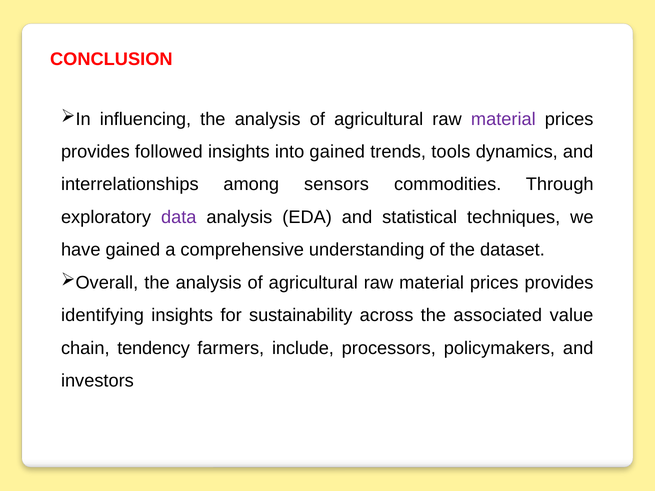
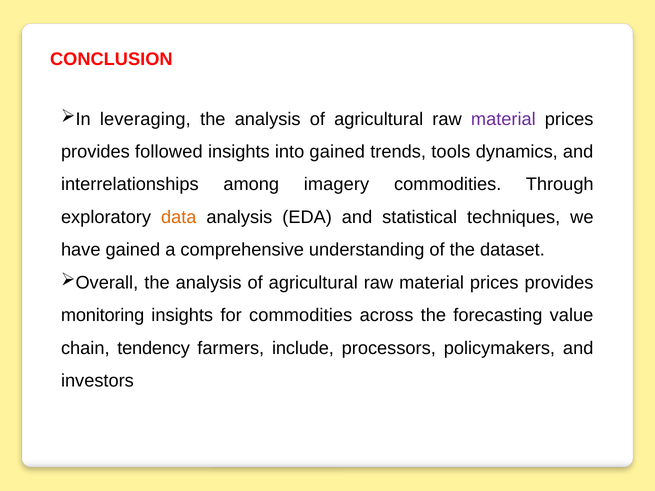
influencing: influencing -> leveraging (145, 119)
sensors: sensors -> imagery (336, 185)
data colour: purple -> orange (179, 217)
identifying: identifying -> monitoring (103, 316)
for sustainability: sustainability -> commodities (301, 316)
associated: associated -> forecasting (498, 316)
